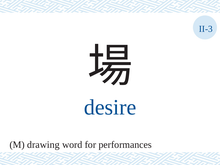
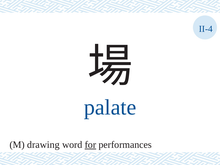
II-3: II-3 -> II-4 (206, 29)
desire: desire -> palate (110, 107)
for underline: none -> present (90, 145)
